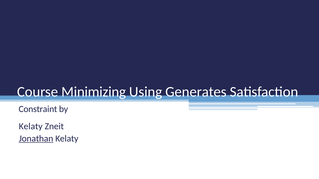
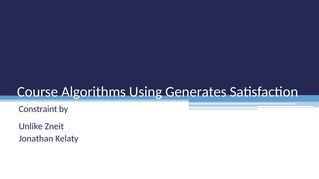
Minimizing: Minimizing -> Algorithms (94, 92)
Kelaty: Kelaty -> Unlike (31, 127)
Jonathan underline: present -> none (36, 139)
